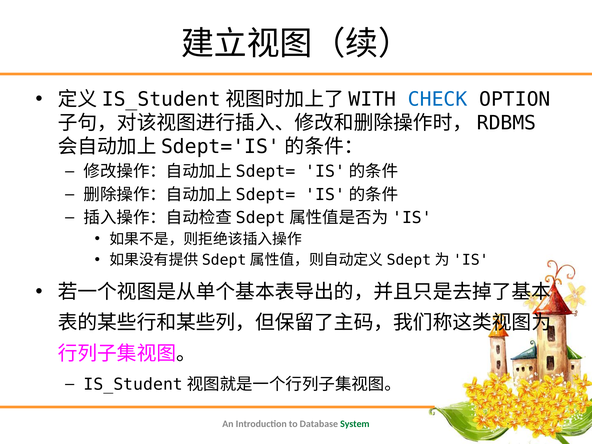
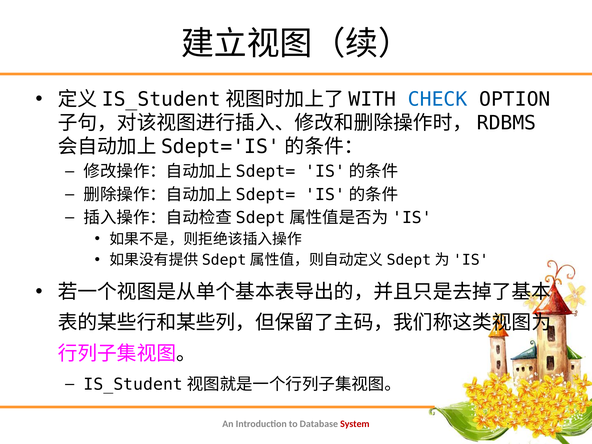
System colour: green -> red (355, 424)
